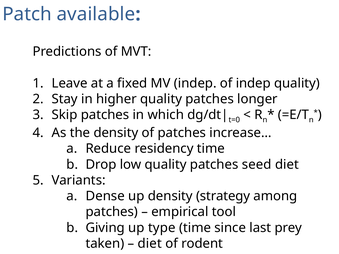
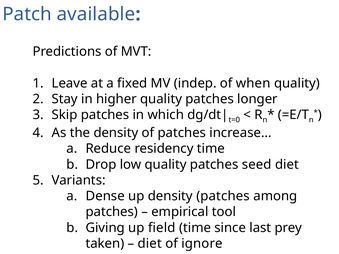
of indep: indep -> when (253, 83)
density strategy: strategy -> patches (223, 196)
type: type -> field (162, 228)
rodent: rodent -> ignore (202, 244)
